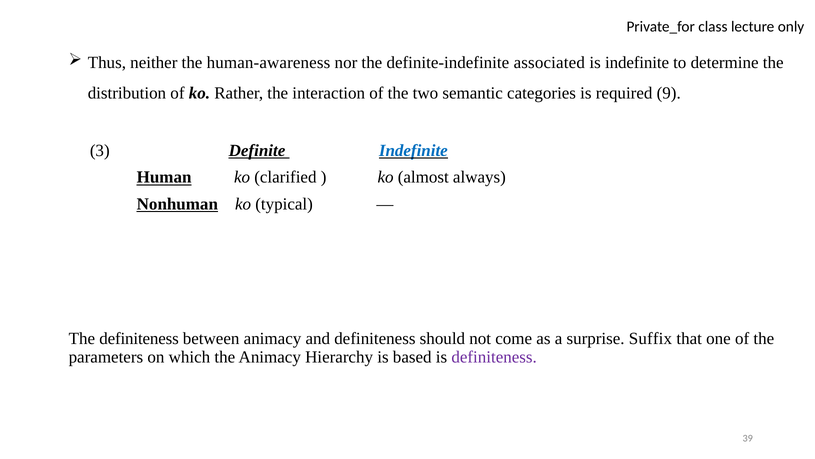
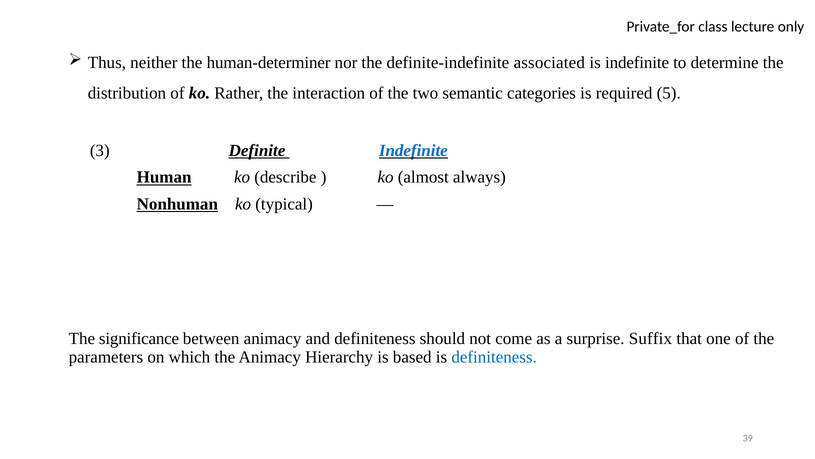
human-awareness: human-awareness -> human-determiner (269, 62)
9: 9 -> 5 (669, 93)
clarified: clarified -> describe (285, 177)
The definiteness: definiteness -> significance (139, 338)
definiteness colour: purple -> blue (494, 357)
